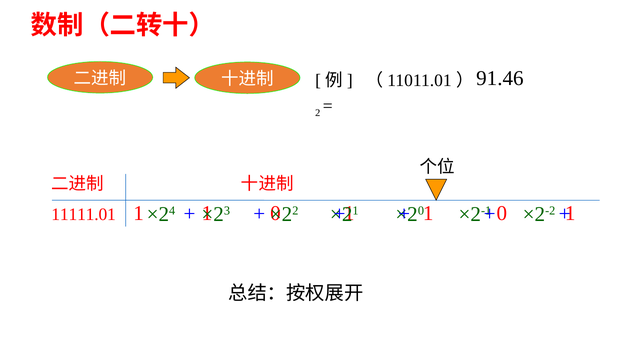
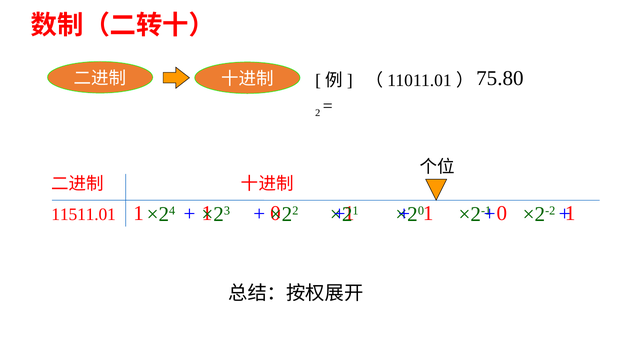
91.46: 91.46 -> 75.80 (500, 78)
11111.01: 11111.01 -> 11511.01 (84, 215)
